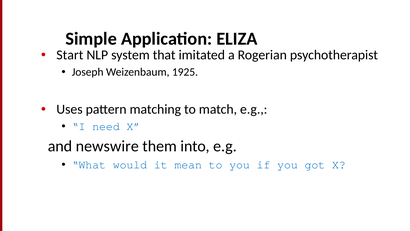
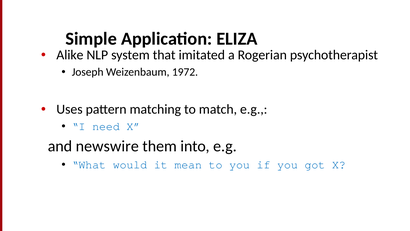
Start: Start -> Alike (70, 55)
1925: 1925 -> 1972 (185, 72)
